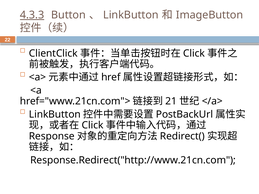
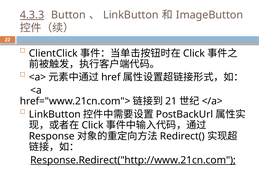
Response.Redirect("http://www.21cn.com underline: none -> present (133, 160)
